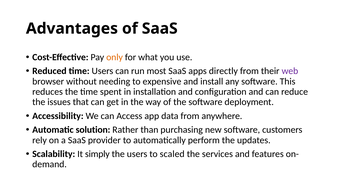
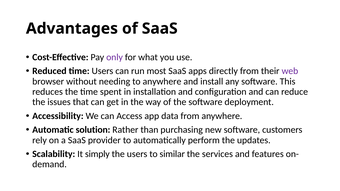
only colour: orange -> purple (115, 57)
to expensive: expensive -> anywhere (162, 82)
scaled: scaled -> similar (172, 154)
